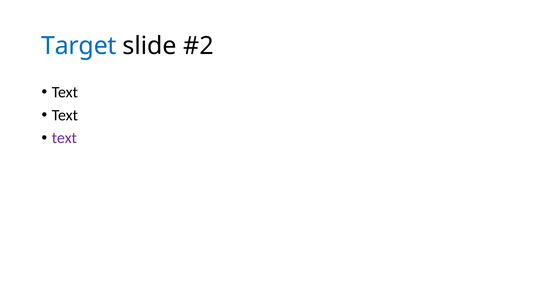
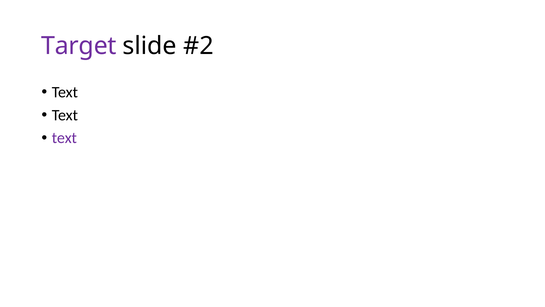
Target colour: blue -> purple (79, 46)
